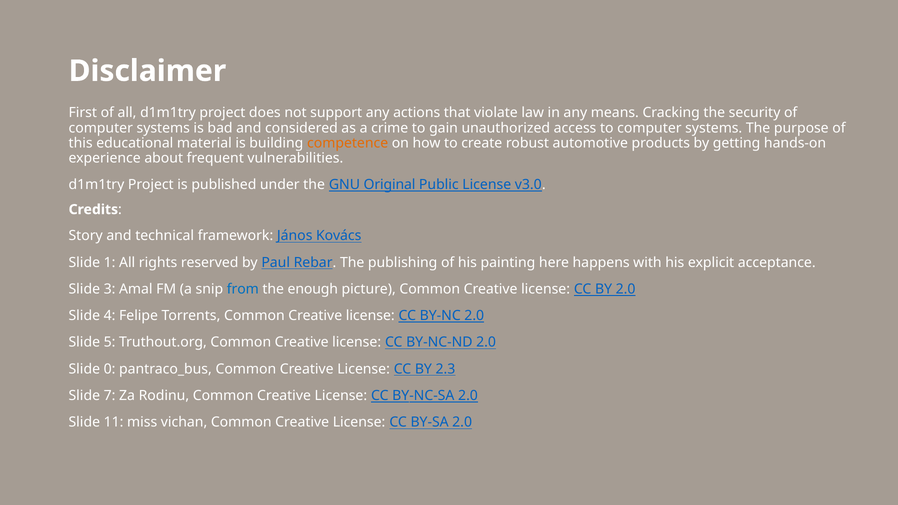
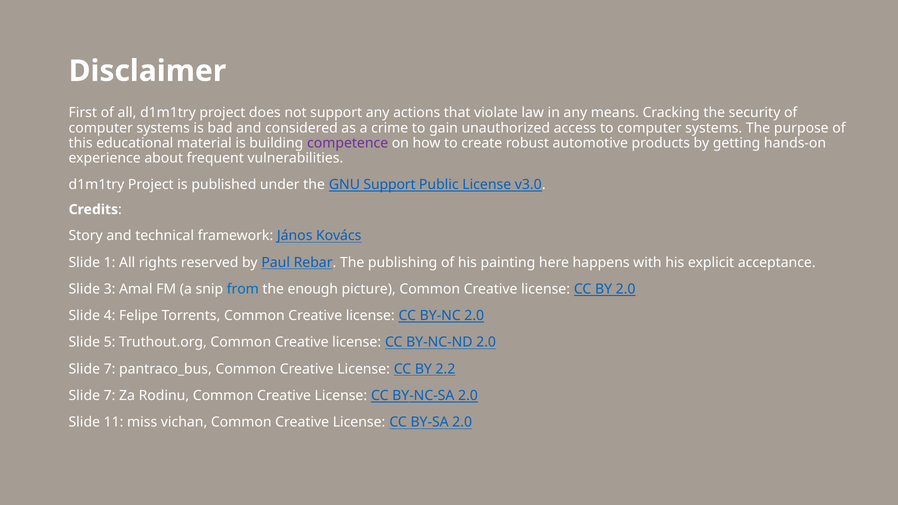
competence colour: orange -> purple (348, 143)
GNU Original: Original -> Support (390, 185)
0: 0 -> 7 (110, 369)
2.3: 2.3 -> 2.2 (445, 369)
